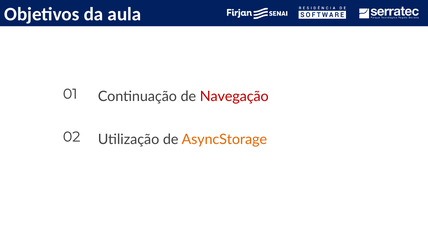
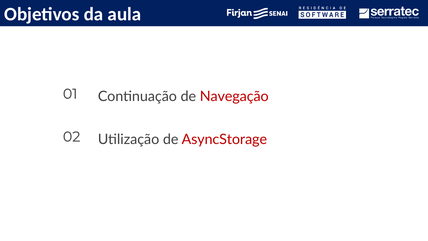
AsyncStorage colour: orange -> red (224, 139)
